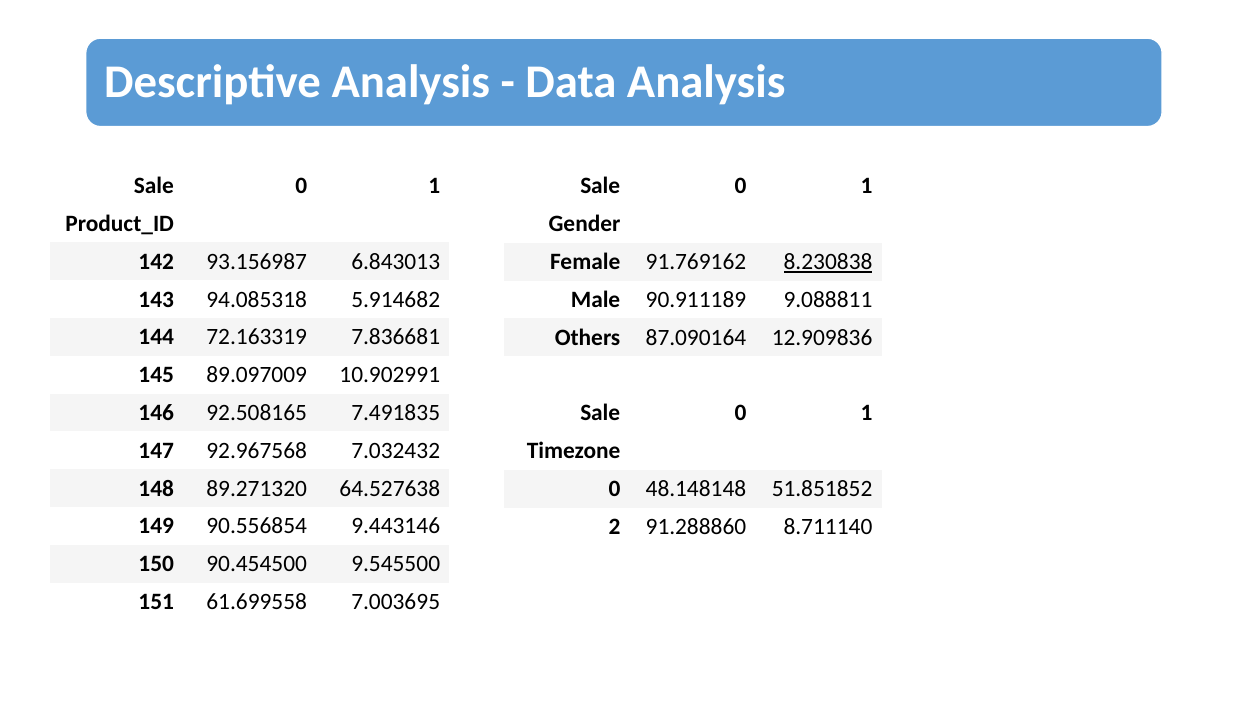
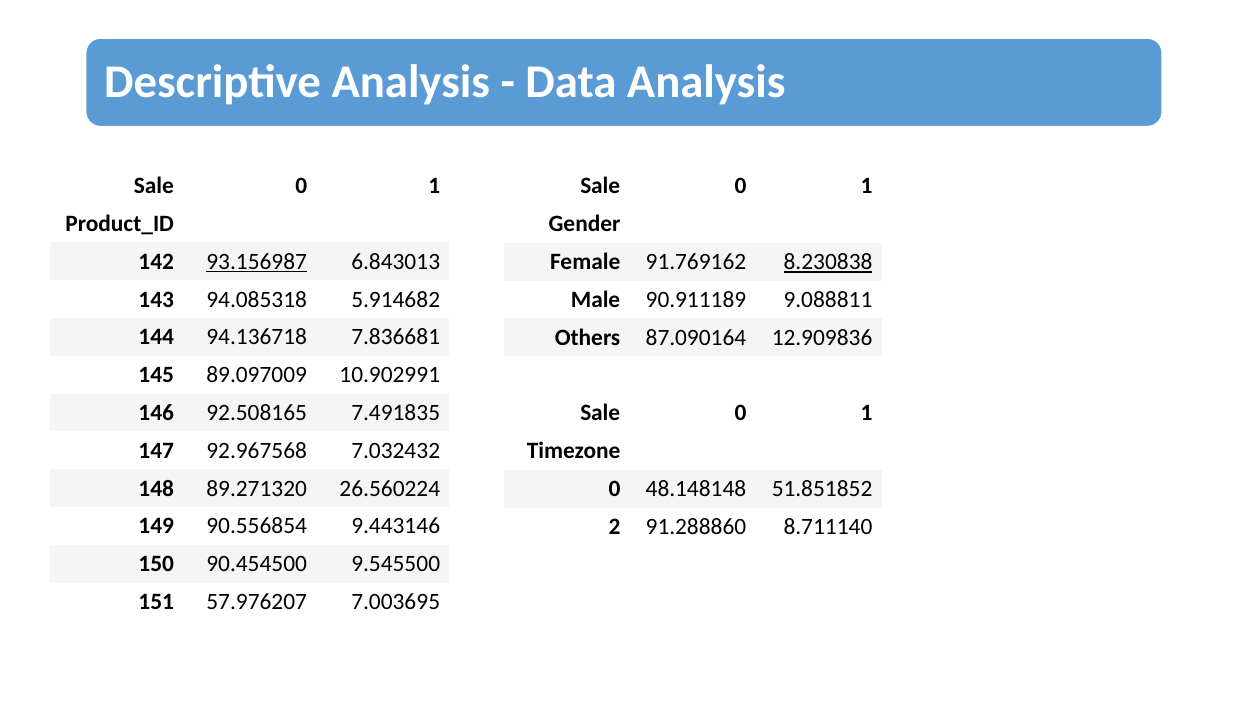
93.156987 underline: none -> present (257, 261)
72.163319: 72.163319 -> 94.136718 (257, 337)
64.527638: 64.527638 -> 26.560224 (390, 488)
61.699558: 61.699558 -> 57.976207 (257, 602)
